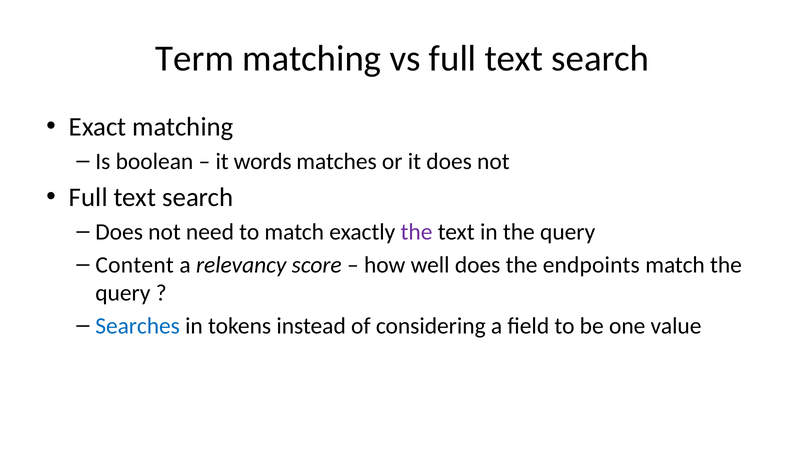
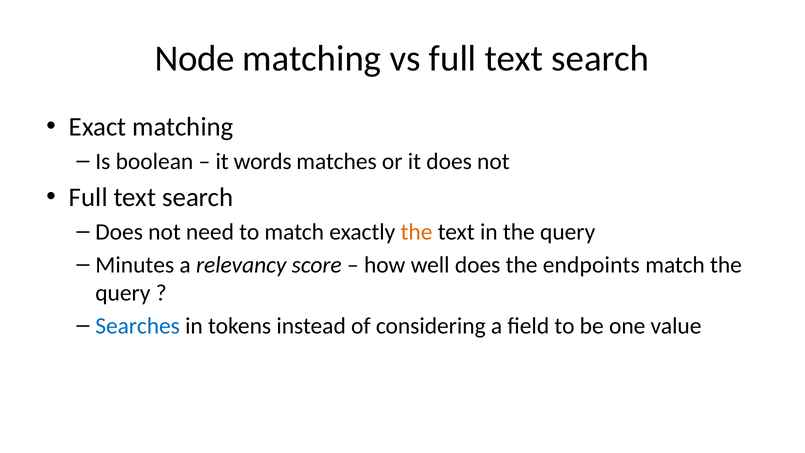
Term: Term -> Node (195, 58)
the colour: purple -> orange (417, 232)
Content: Content -> Minutes (135, 265)
